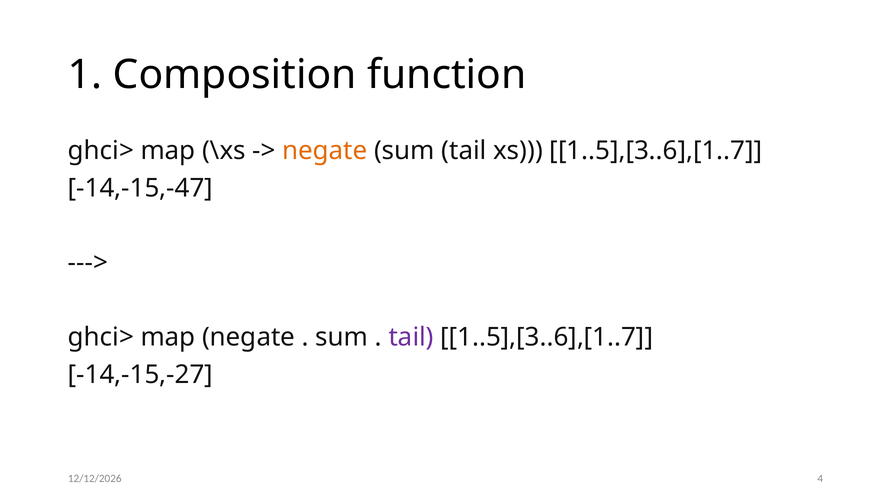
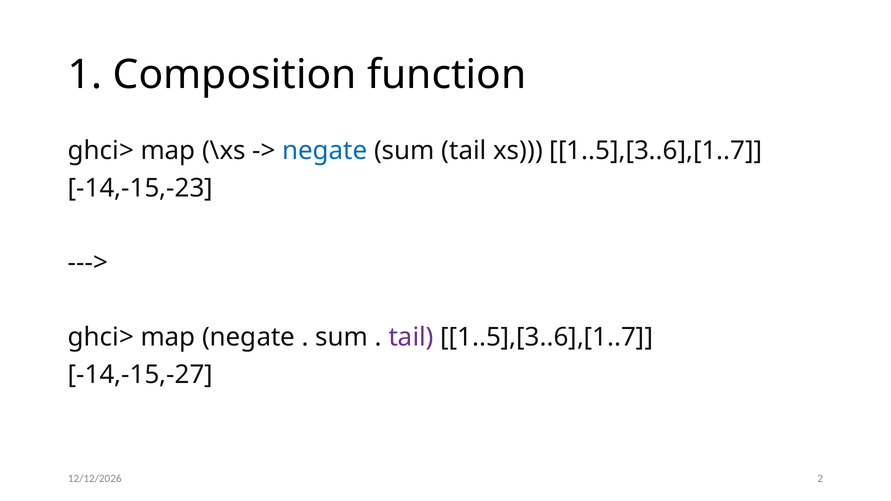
negate colour: orange -> blue (325, 151)
-14,-15,-47: -14,-15,-47 -> -14,-15,-23 (140, 188)
4: 4 -> 2 (820, 479)
